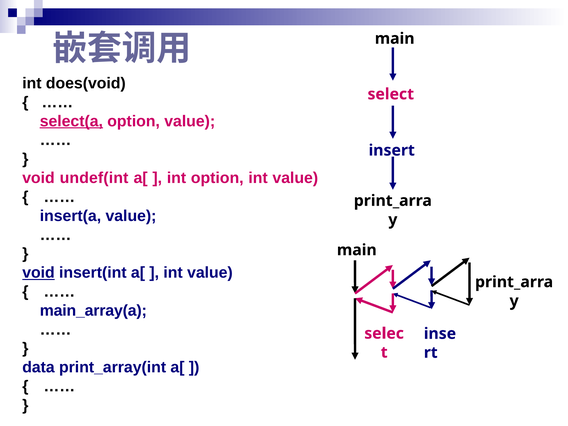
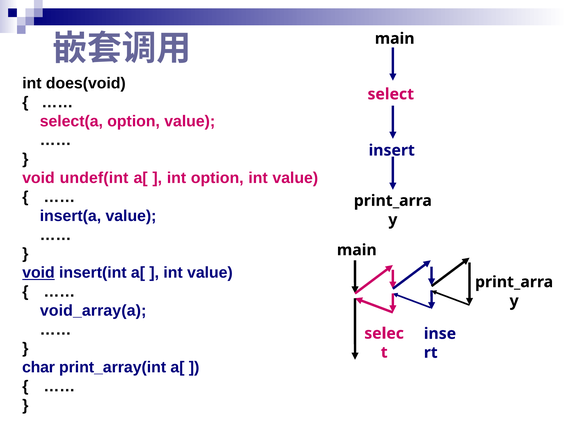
select(a underline: present -> none (71, 121)
main_array(a: main_array(a -> void_array(a (93, 311)
data: data -> char (39, 367)
